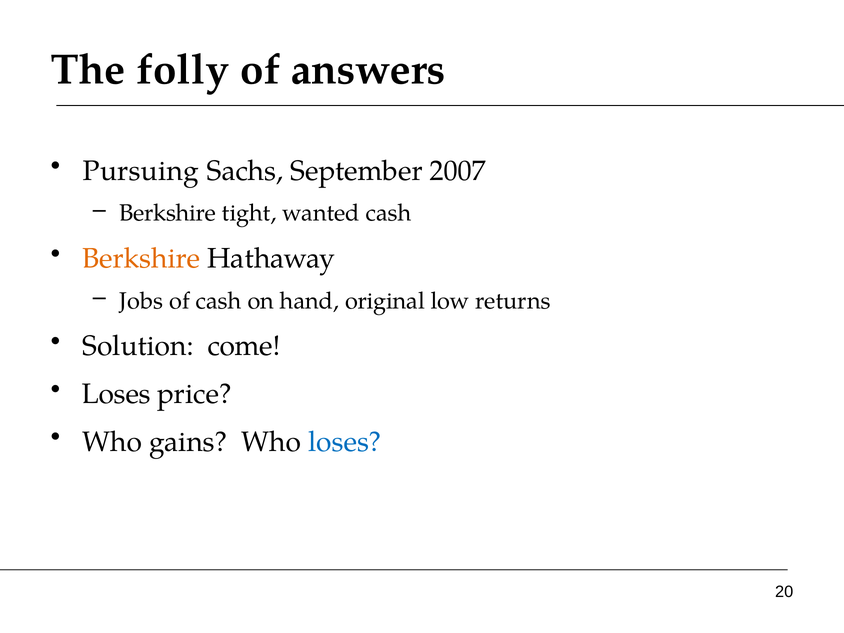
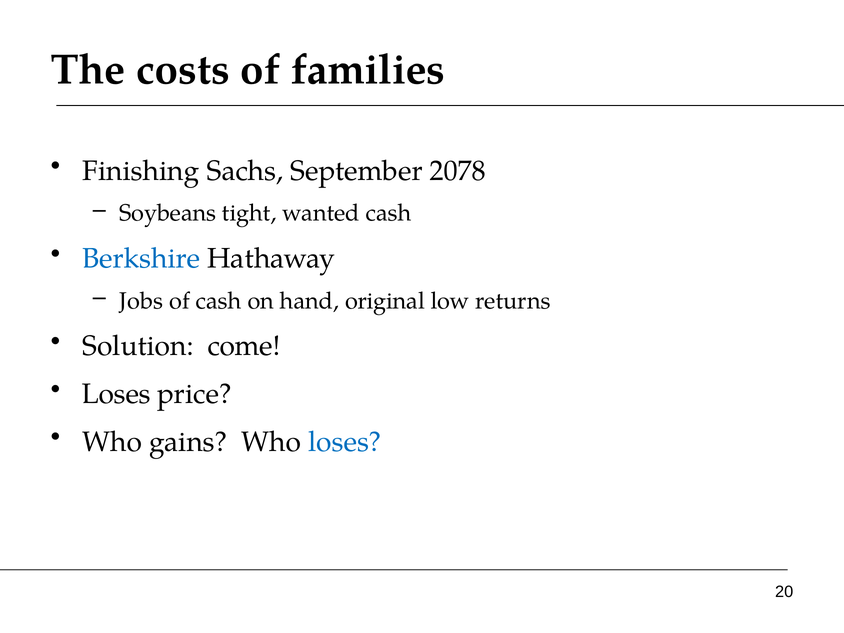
folly: folly -> costs (183, 70)
answers: answers -> families (368, 70)
Pursuing: Pursuing -> Finishing (141, 171)
2007: 2007 -> 2078 (458, 171)
Berkshire: Berkshire -> Soybeans (168, 213)
Berkshire colour: orange -> blue (141, 258)
